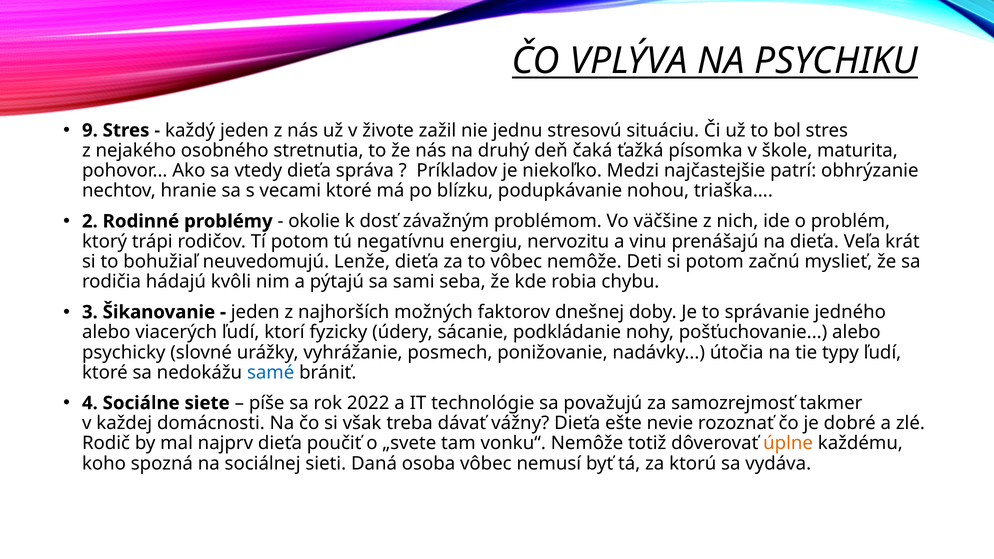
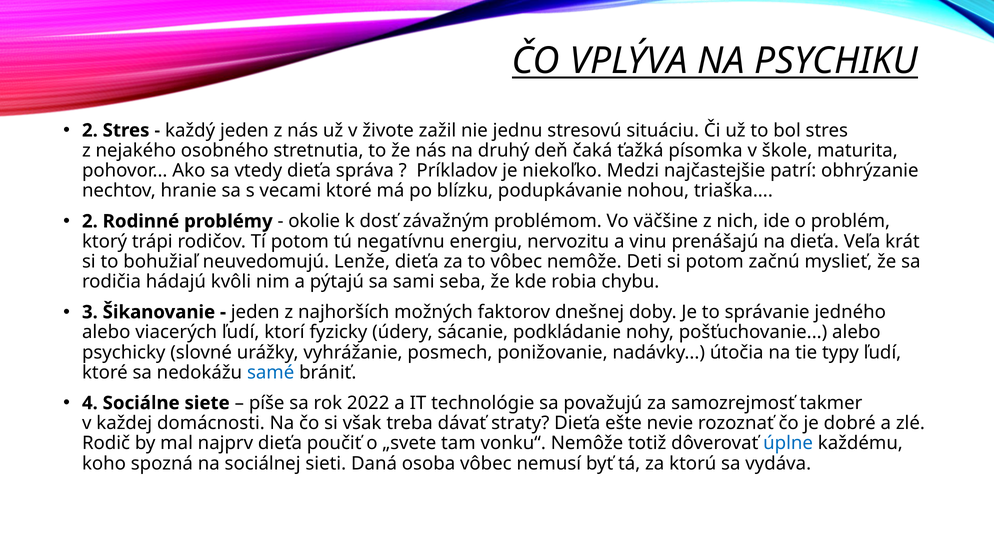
9: 9 -> 2 (90, 130)
vážny: vážny -> straty (520, 423)
úplne colour: orange -> blue (788, 443)
